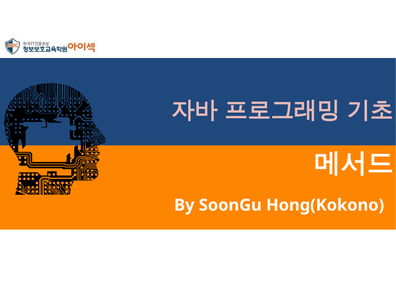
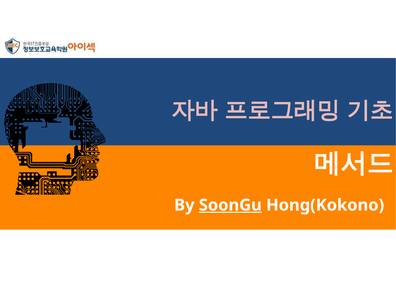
SoonGu underline: none -> present (230, 205)
